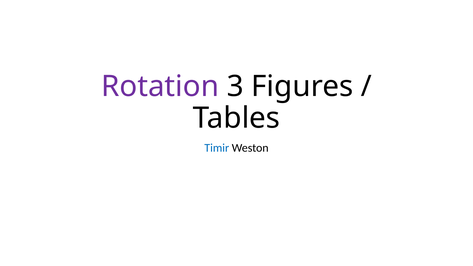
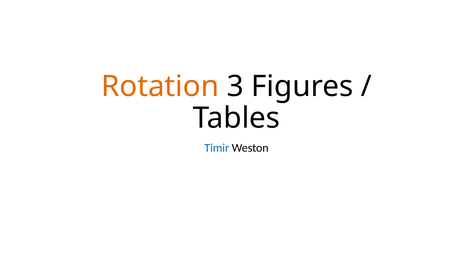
Rotation colour: purple -> orange (160, 86)
